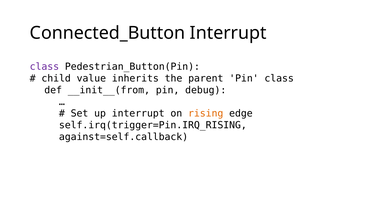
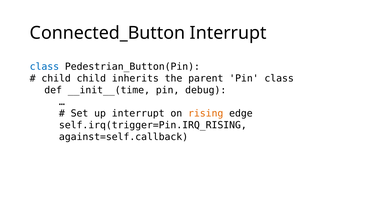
class colour: purple -> blue (44, 66)
child value: value -> child (91, 78)
__init__(from: __init__(from -> __init__(time (109, 90)
